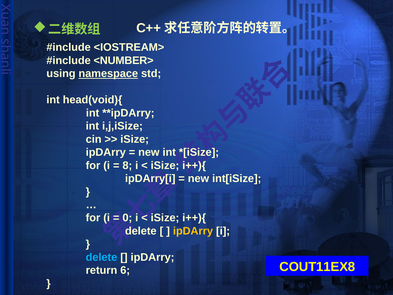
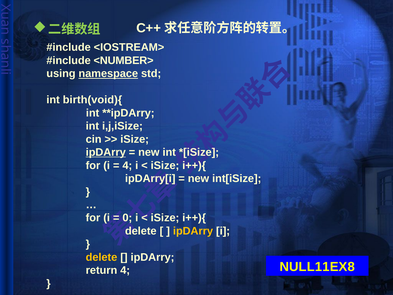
head(void){: head(void){ -> birth(void){ (92, 100)
ipDArry underline: none -> present (106, 152)
8: 8 -> 4 (127, 165)
delete colour: light blue -> yellow (101, 257)
COUT11EX8: COUT11EX8 -> NULL11EX8 (317, 266)
return 6: 6 -> 4 (125, 270)
